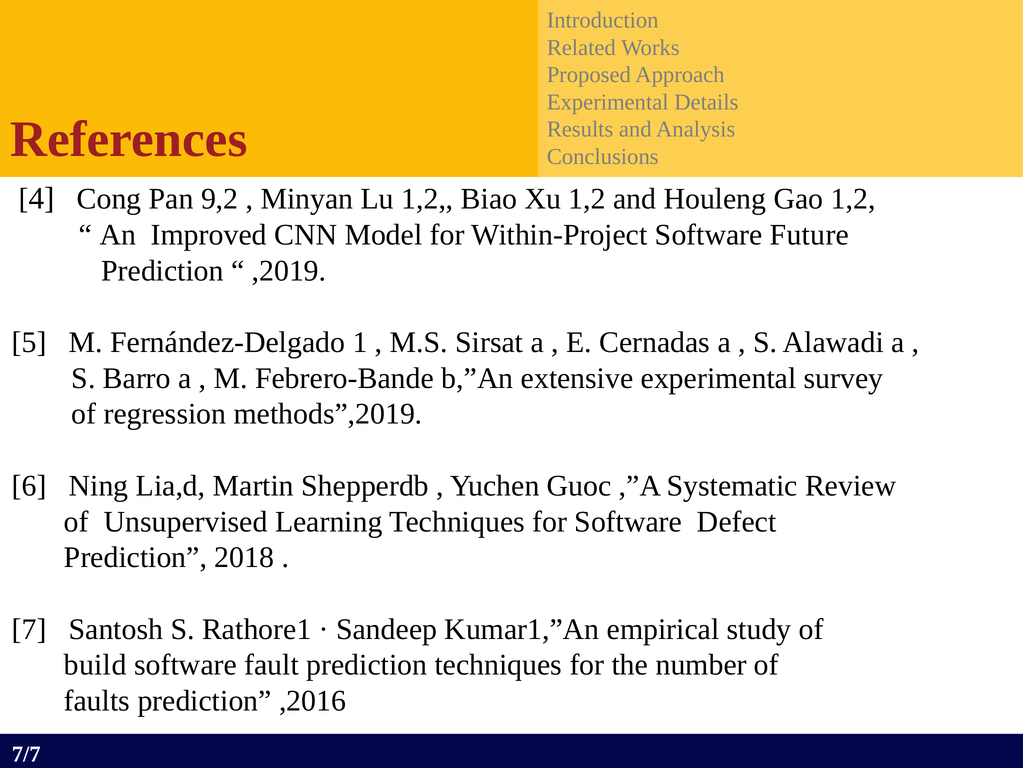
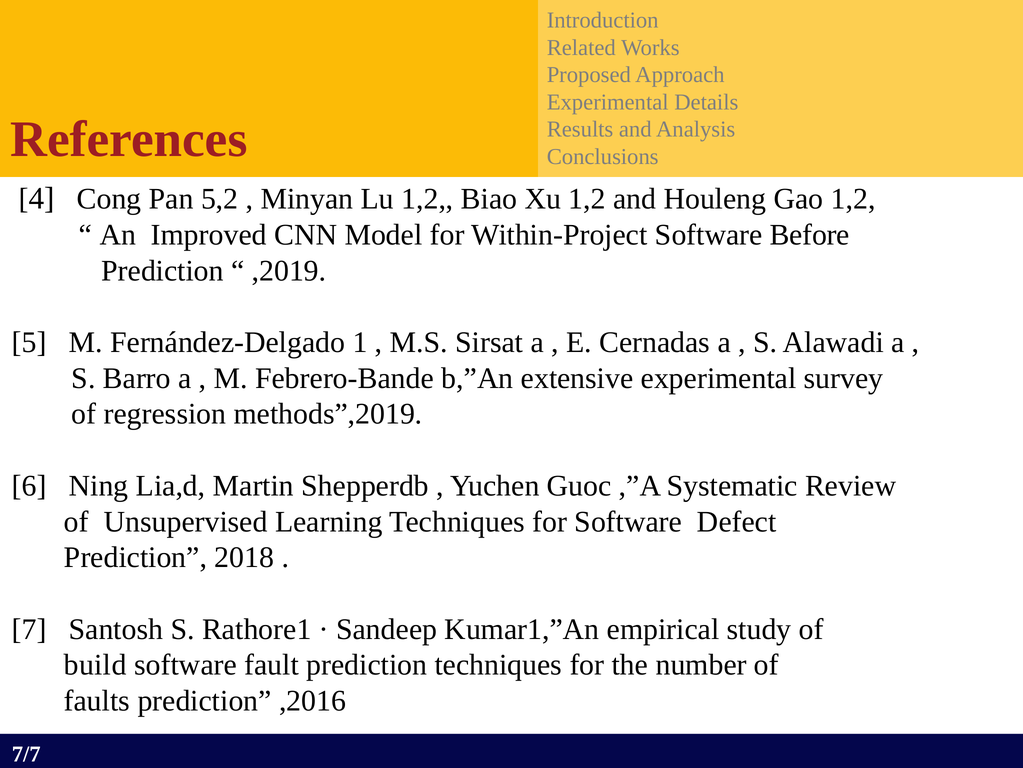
9,2: 9,2 -> 5,2 (220, 199)
Future: Future -> Before (810, 235)
